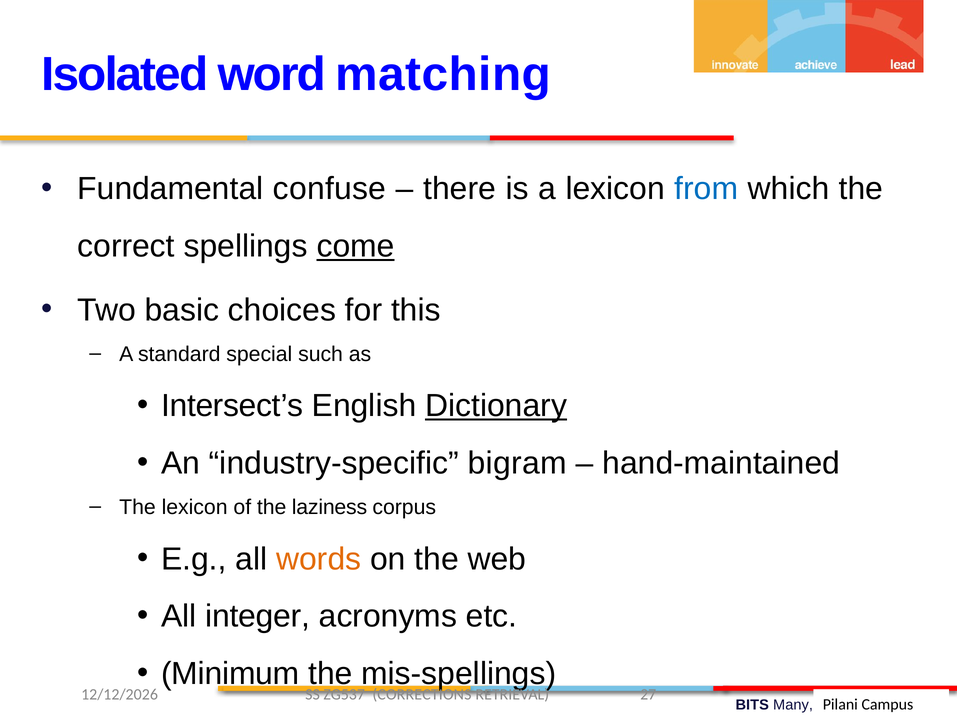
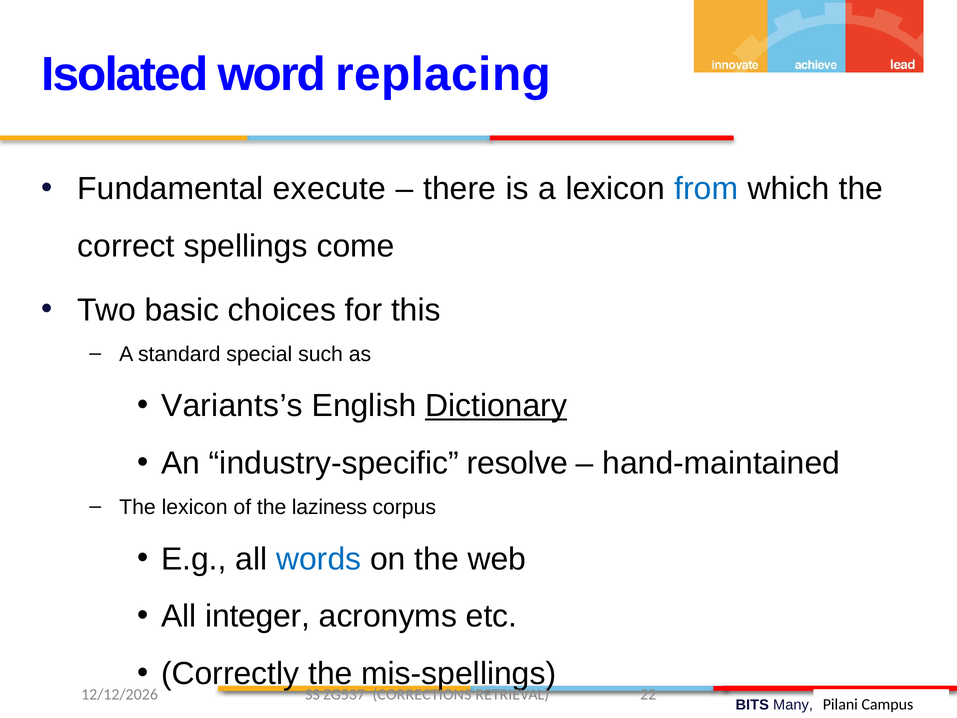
matching: matching -> replacing (443, 74)
confuse: confuse -> execute (330, 189)
come underline: present -> none (356, 246)
Intersect’s: Intersect’s -> Variants’s (232, 406)
bigram: bigram -> resolve (517, 463)
words colour: orange -> blue (319, 559)
Minimum: Minimum -> Correctly (230, 674)
27: 27 -> 22 (648, 694)
